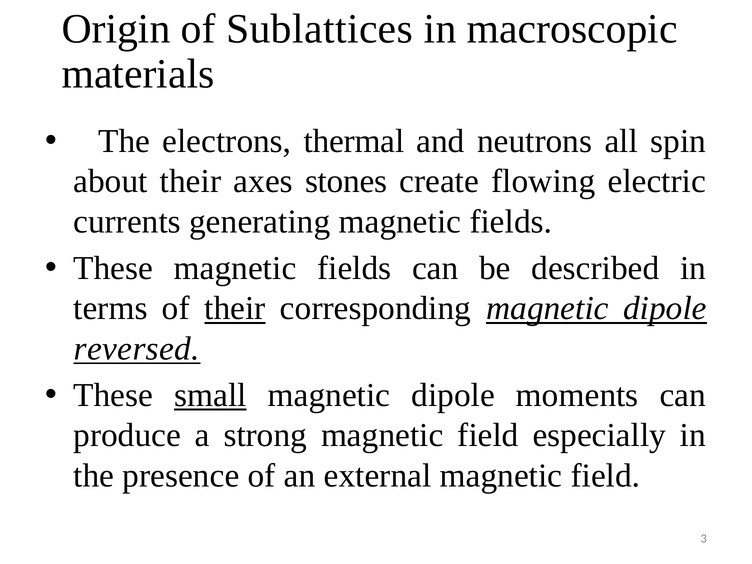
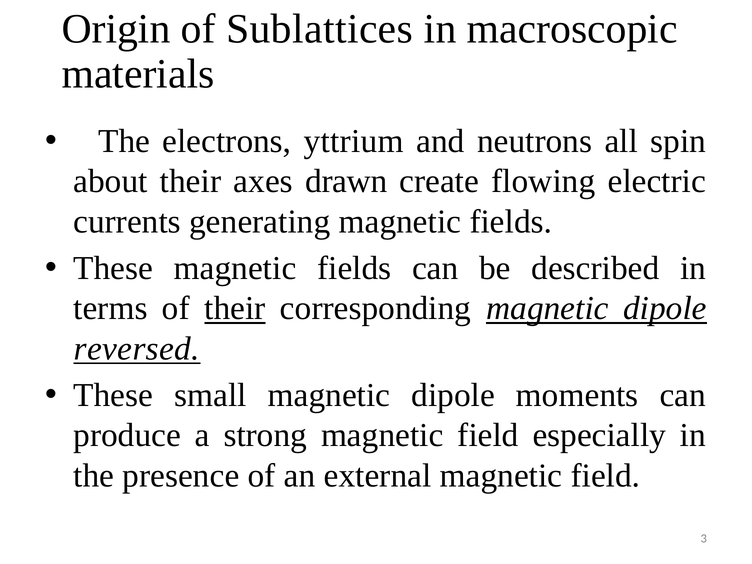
thermal: thermal -> yttrium (354, 141)
stones: stones -> drawn (346, 181)
small underline: present -> none (210, 395)
